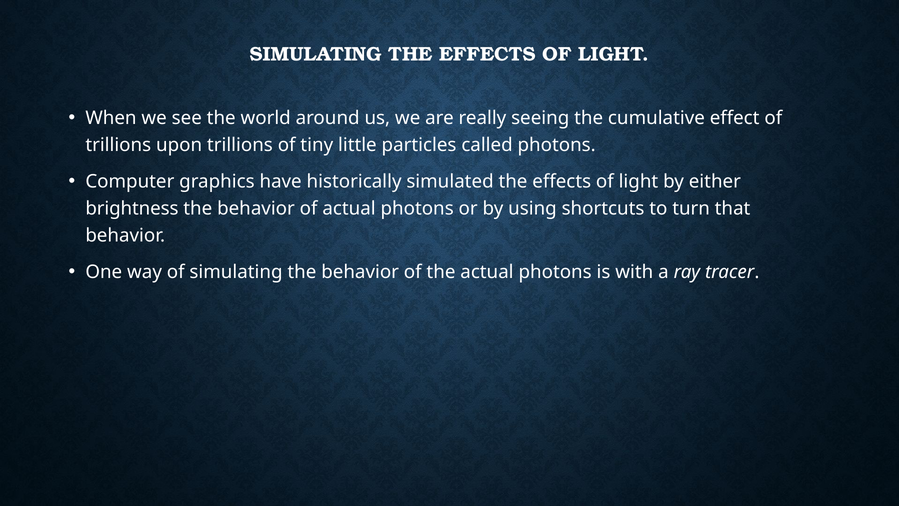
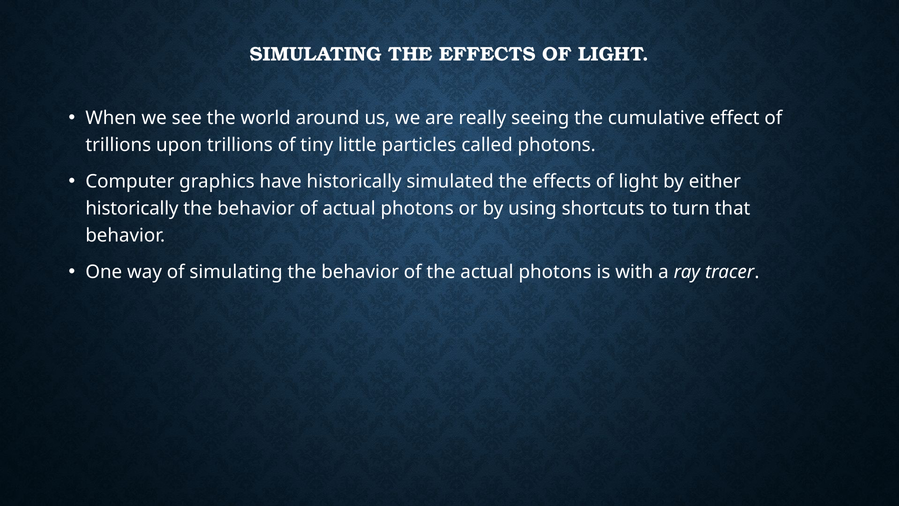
brightness: brightness -> historically (132, 209)
